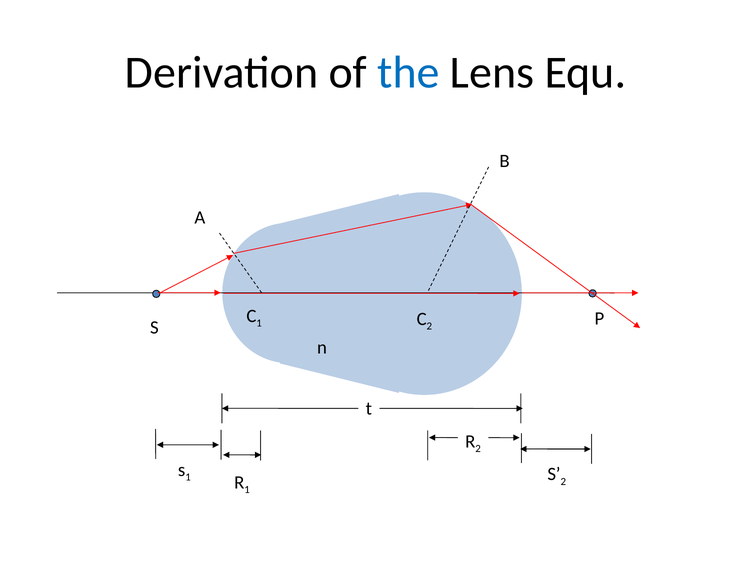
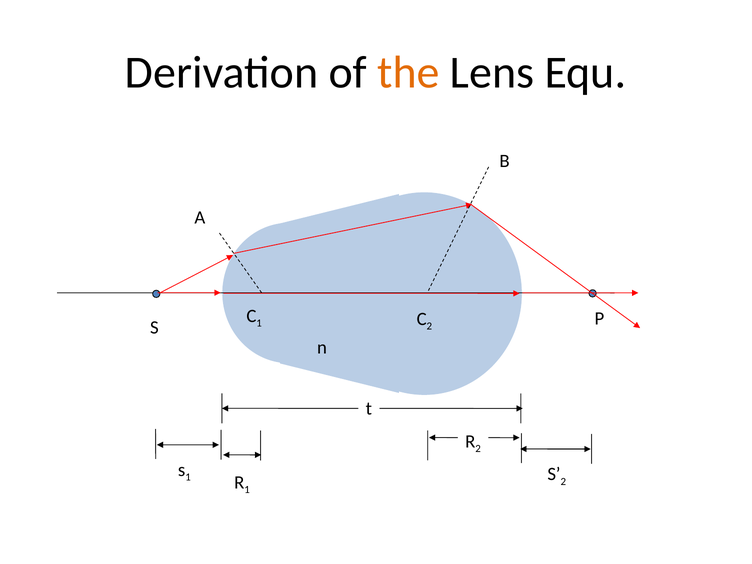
the colour: blue -> orange (408, 73)
